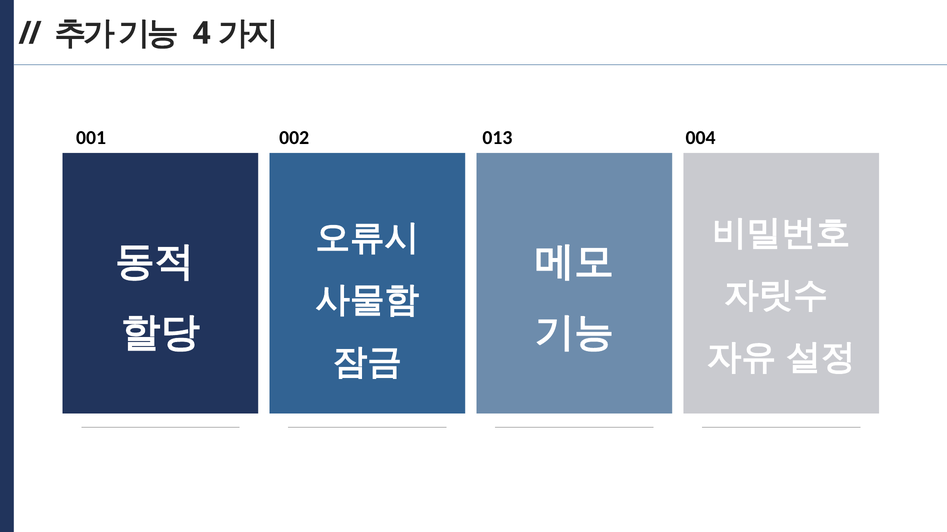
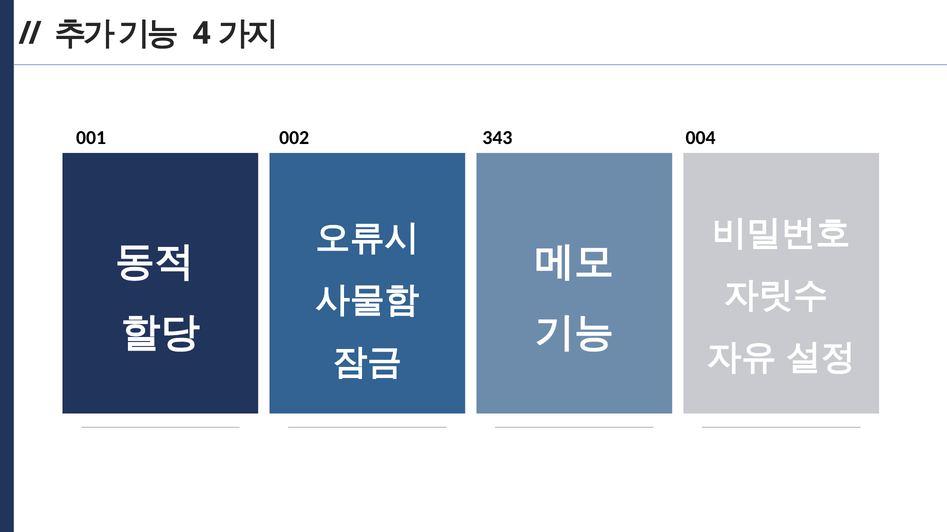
013: 013 -> 343 (497, 138)
